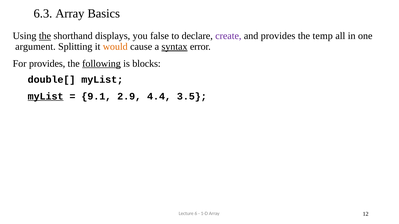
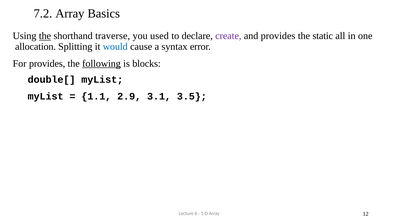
6.3: 6.3 -> 7.2 (43, 14)
displays: displays -> traverse (113, 36)
false: false -> used (159, 36)
temp: temp -> static (323, 36)
argument: argument -> allocation (35, 47)
would colour: orange -> blue (115, 47)
syntax underline: present -> none (175, 47)
myList underline: present -> none (46, 96)
9.1: 9.1 -> 1.1 (96, 96)
4.4: 4.4 -> 3.1 (159, 96)
